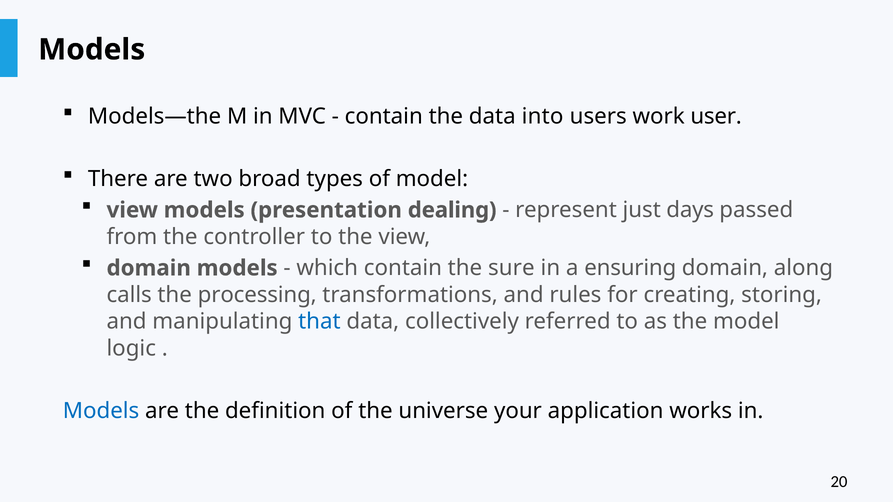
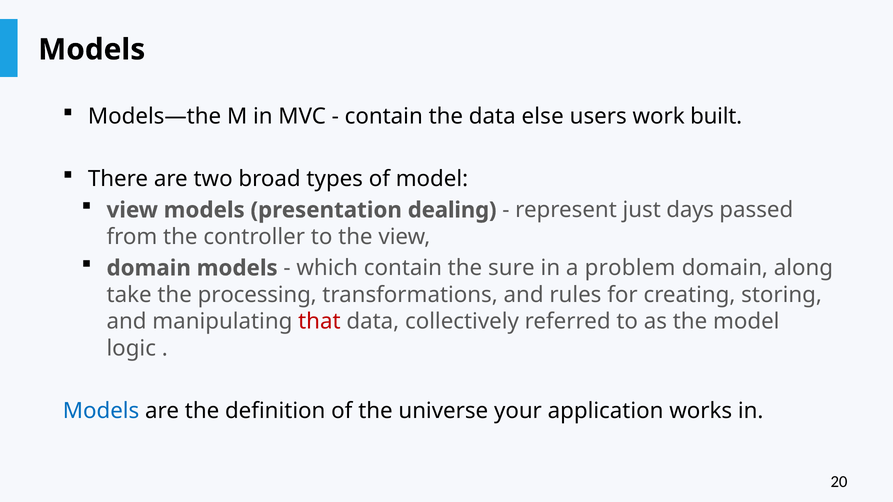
into: into -> else (543, 116)
user: user -> built (716, 116)
ensuring: ensuring -> problem (630, 268)
calls: calls -> take (129, 295)
that colour: blue -> red (319, 322)
